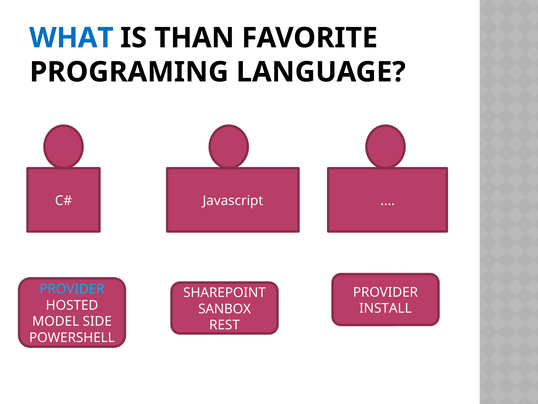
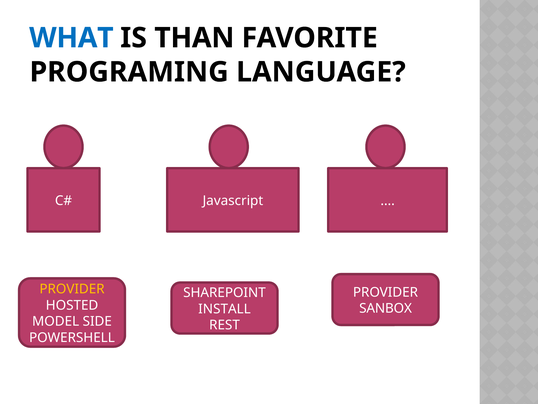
PROVIDER colour: light blue -> yellow (72, 289)
INSTALL: INSTALL -> SANBOX (386, 308)
SANBOX: SANBOX -> INSTALL (225, 309)
